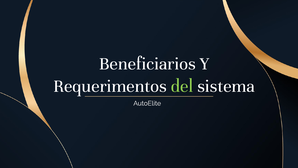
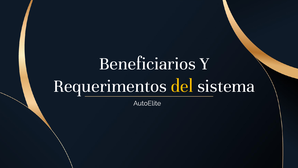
del colour: light green -> yellow (182, 86)
